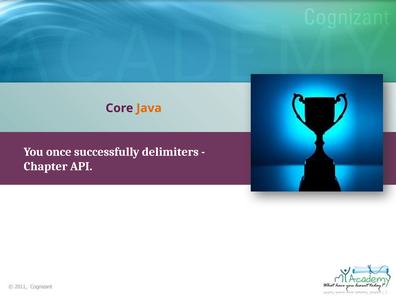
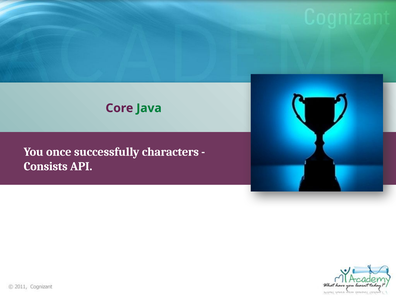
Java colour: orange -> green (149, 108)
delimiters: delimiters -> characters (170, 152)
Chapter: Chapter -> Consists (46, 167)
